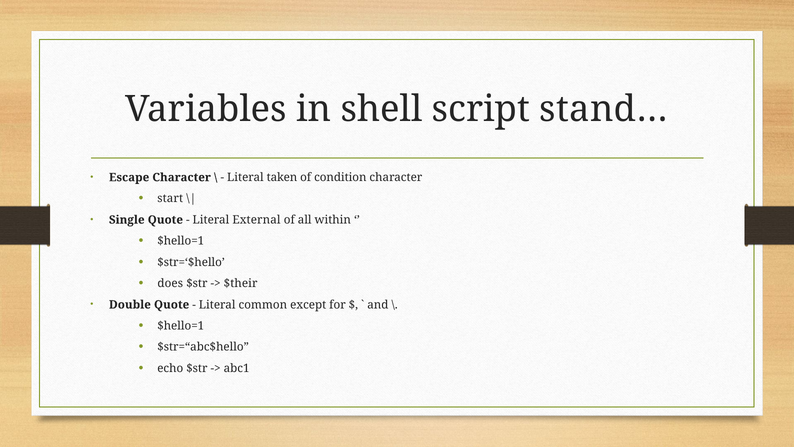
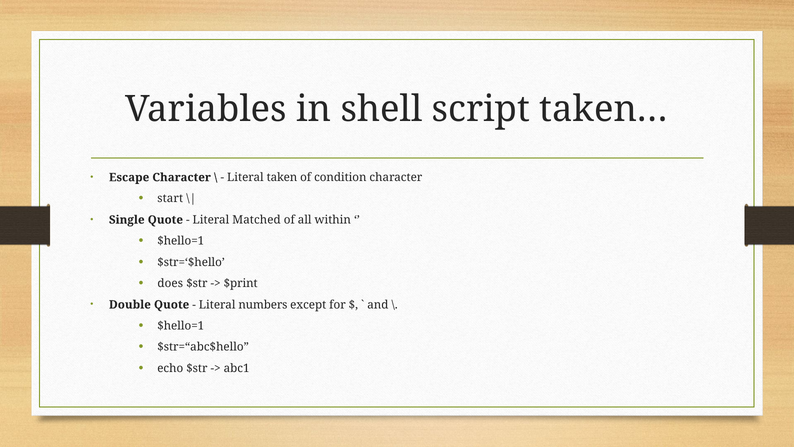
stand…: stand… -> taken… (604, 109)
External: External -> Matched (256, 220)
$their: $their -> $print (241, 283)
common: common -> numbers (263, 305)
